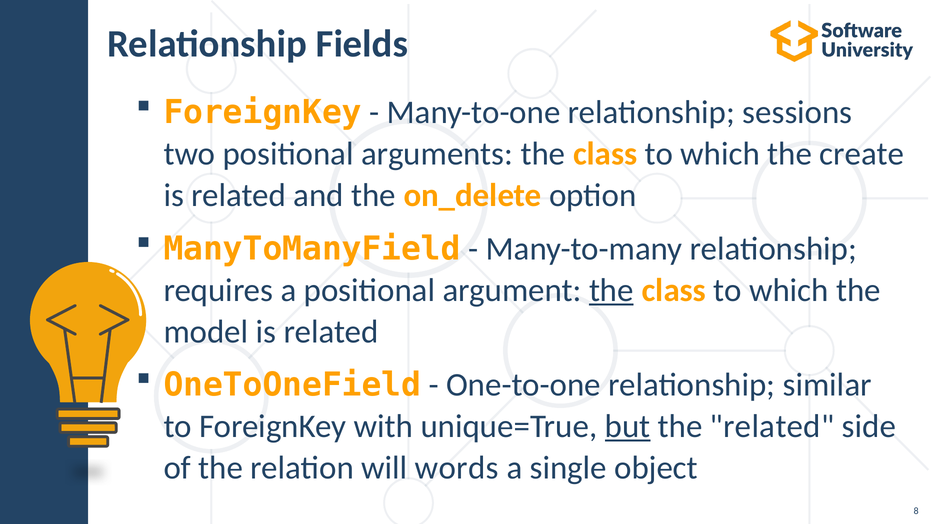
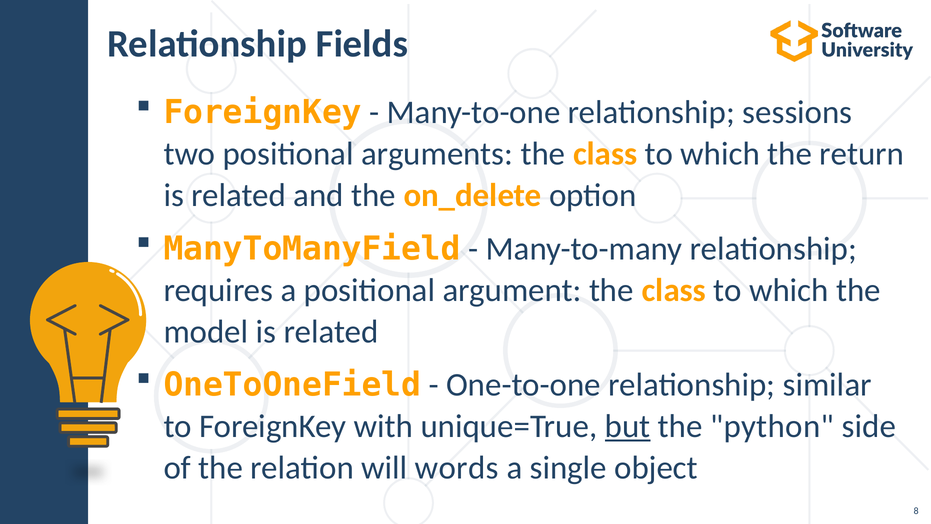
create: create -> return (862, 154)
the underline: present -> none (611, 290)
the related: related -> python (772, 426)
